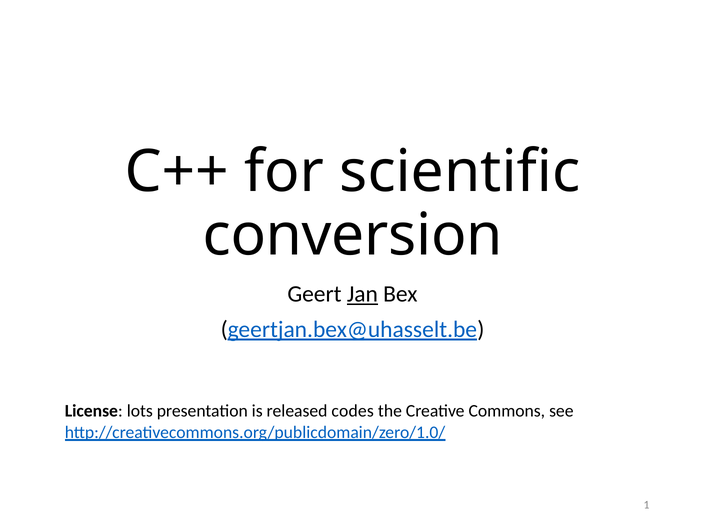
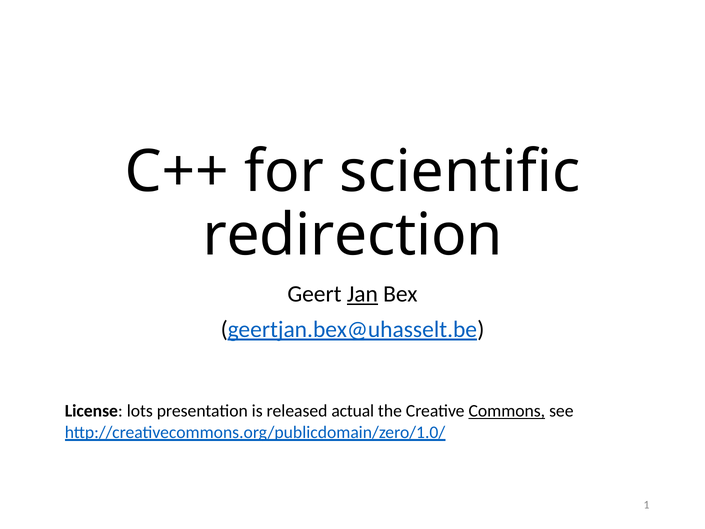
conversion: conversion -> redirection (353, 235)
codes: codes -> actual (353, 411)
Commons underline: none -> present (507, 411)
